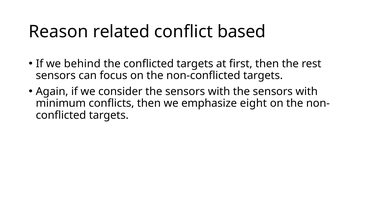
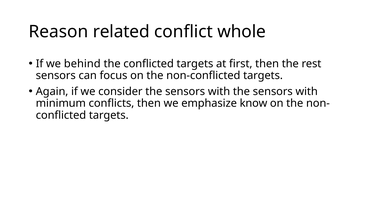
based: based -> whole (242, 32)
eight: eight -> know (254, 103)
